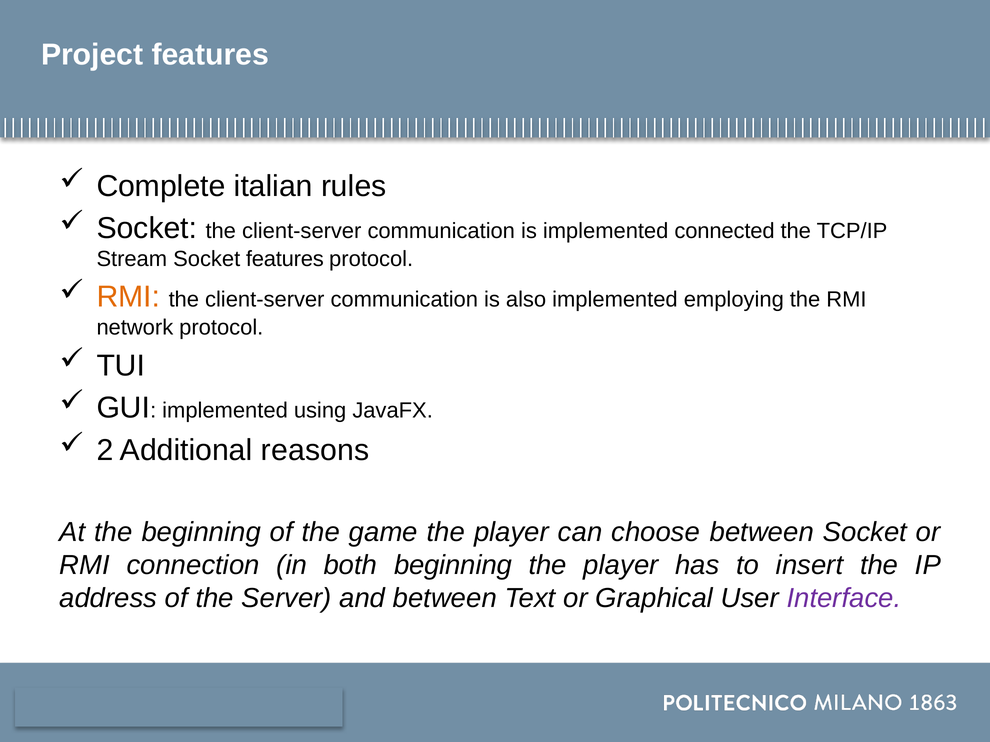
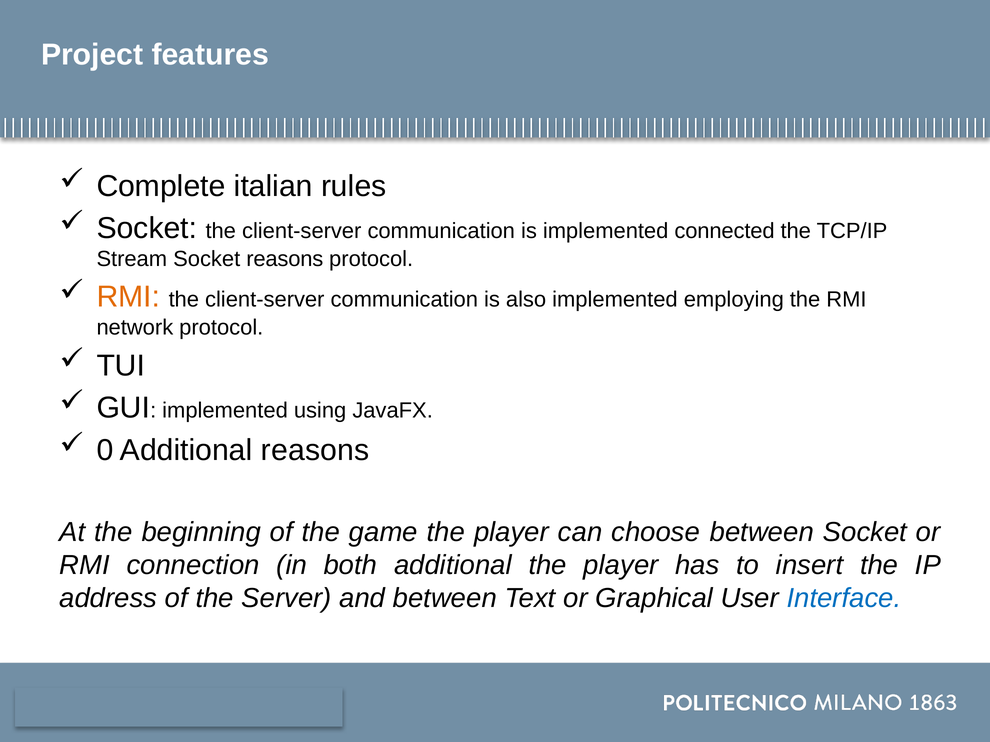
Socket features: features -> reasons (285, 259)
2: 2 -> 0 (105, 450)
both beginning: beginning -> additional (453, 566)
Interface colour: purple -> blue (844, 599)
